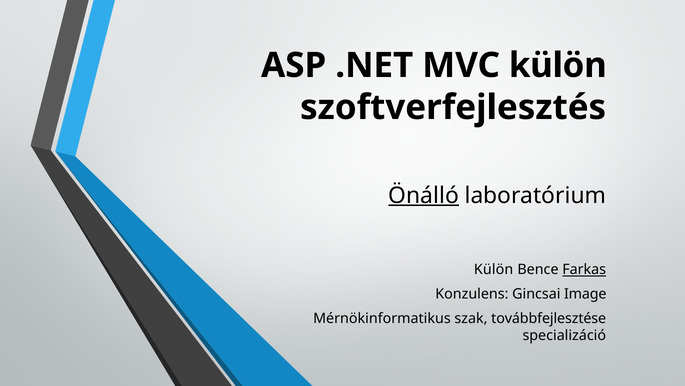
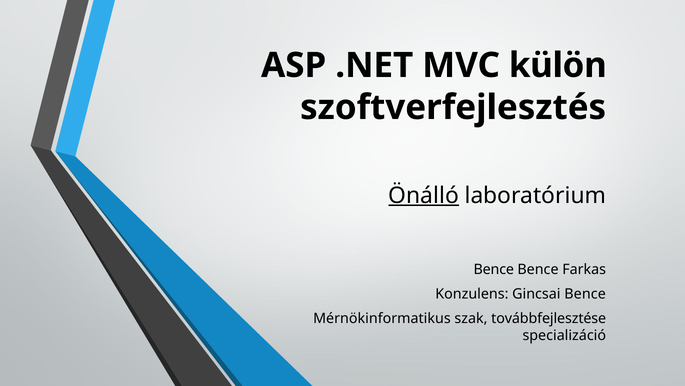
Külön: Külön -> Bence (494, 269)
Farkas underline: present -> none (584, 269)
Gincsai Image: Image -> Bence (585, 294)
